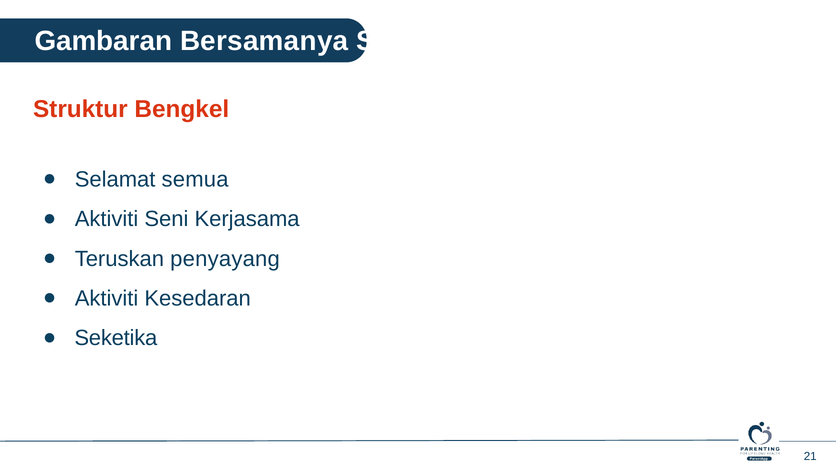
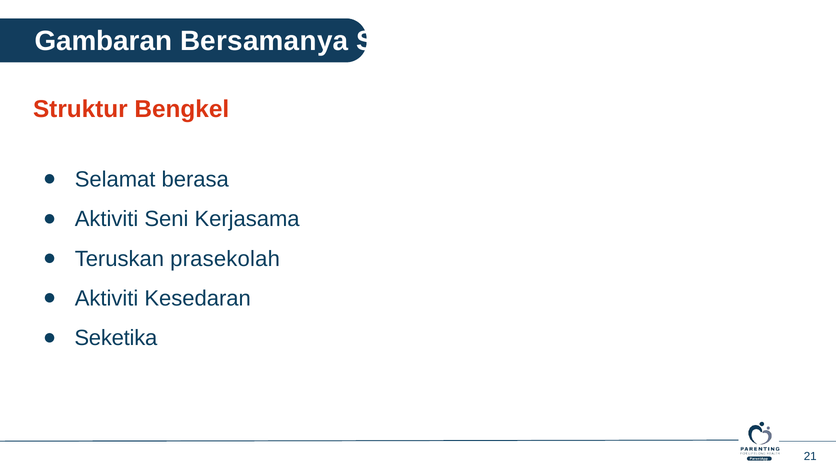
semua: semua -> berasa (195, 180)
penyayang: penyayang -> prasekolah (225, 259)
